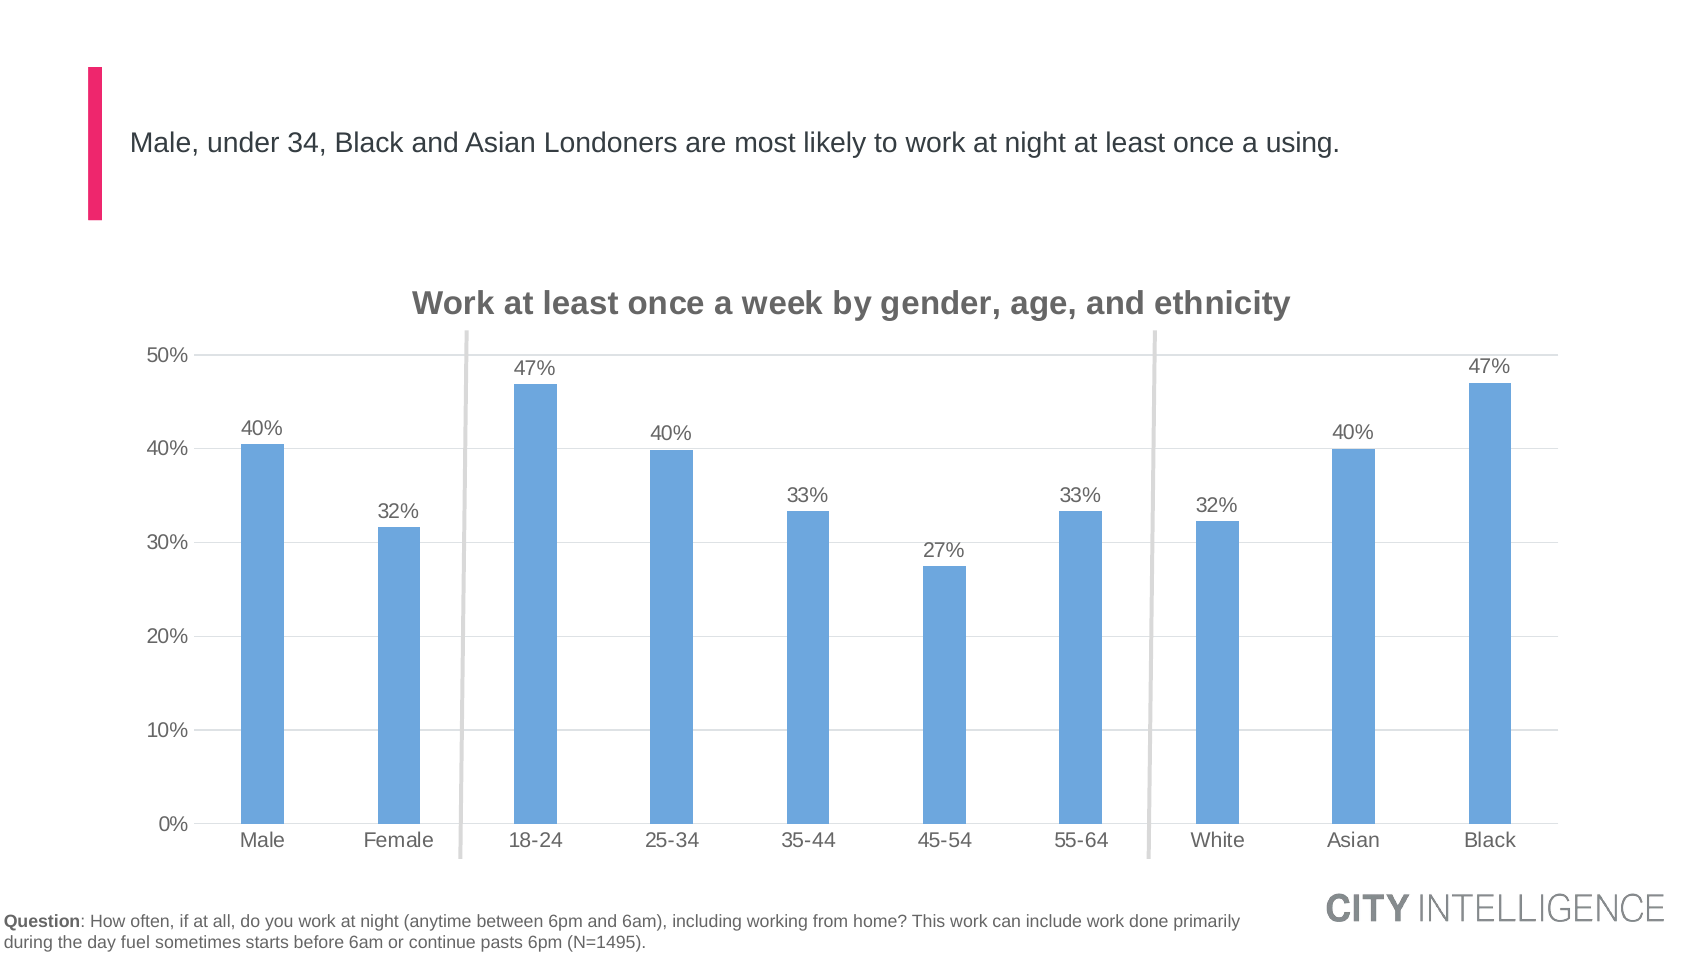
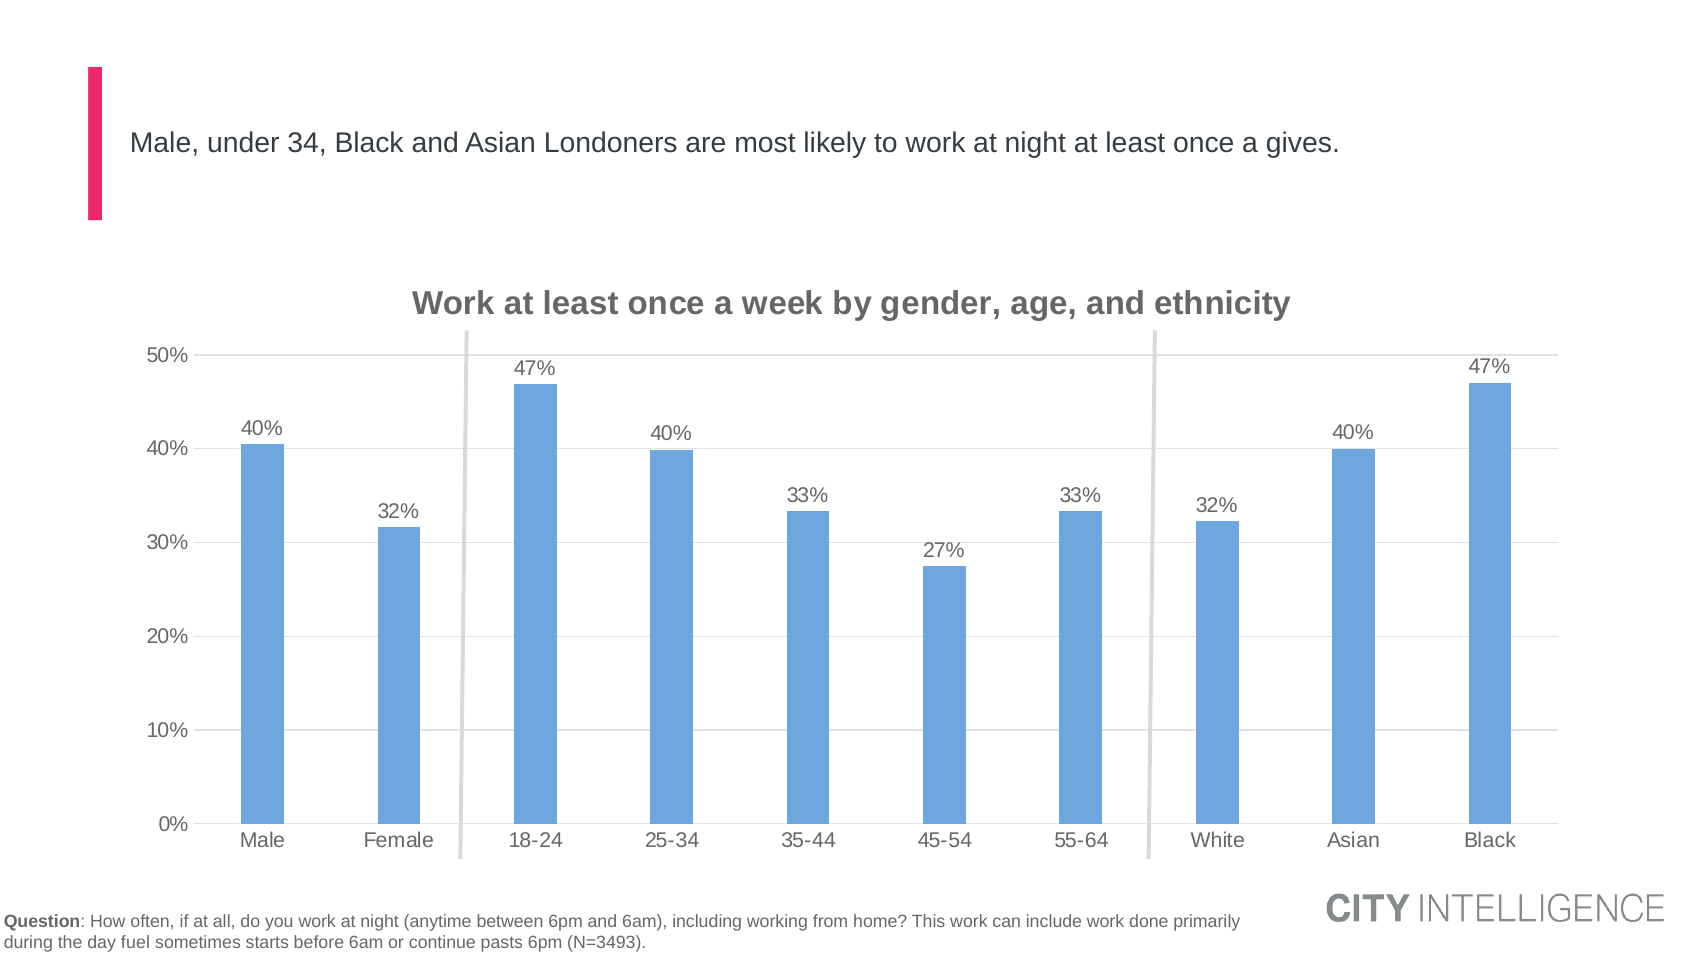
using: using -> gives (1303, 144)
N=1495: N=1495 -> N=3493 (607, 943)
